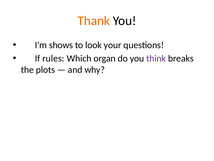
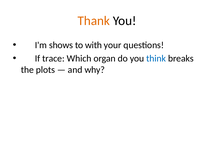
look: look -> with (94, 45)
rules: rules -> trace (53, 58)
think colour: purple -> blue (156, 58)
